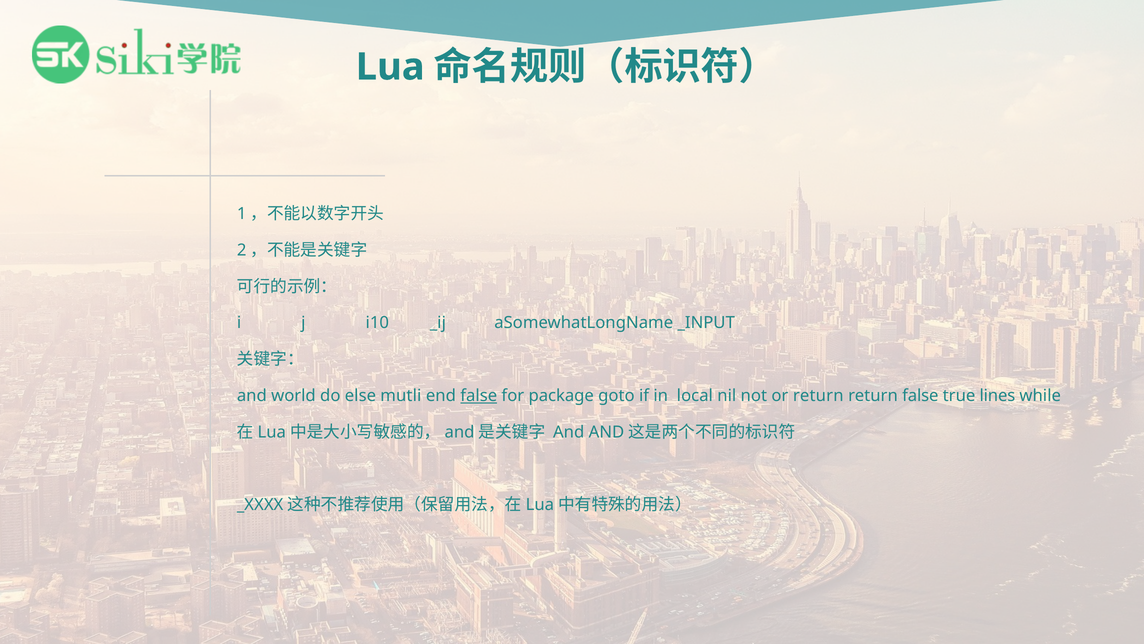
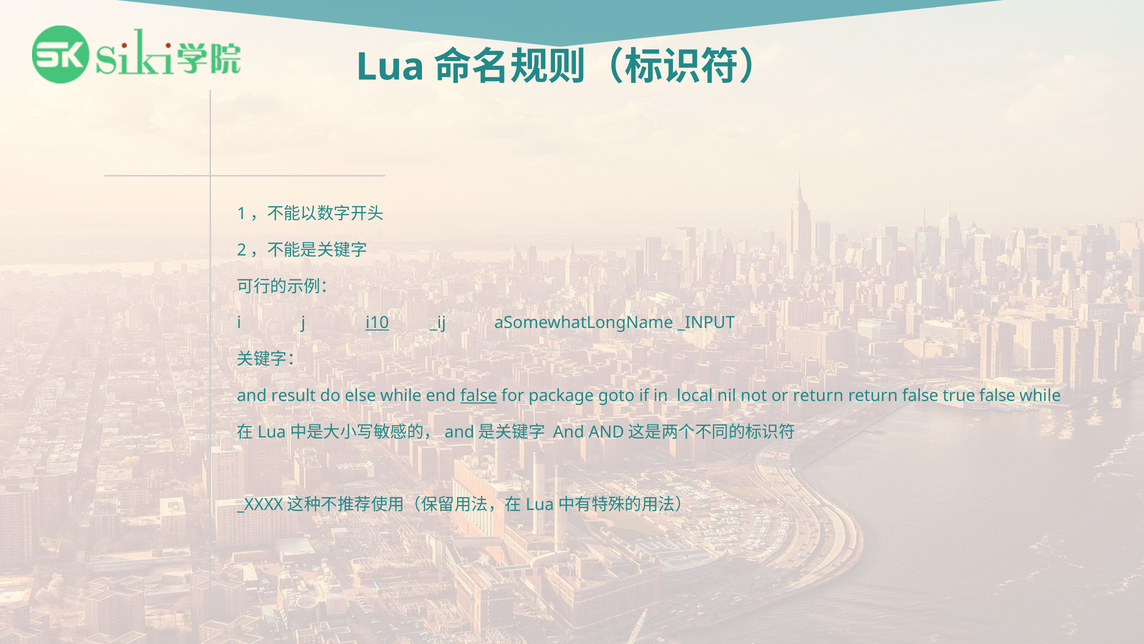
i10 underline: none -> present (377, 323)
world: world -> result (293, 395)
else mutli: mutli -> while (401, 395)
true lines: lines -> false (997, 395)
